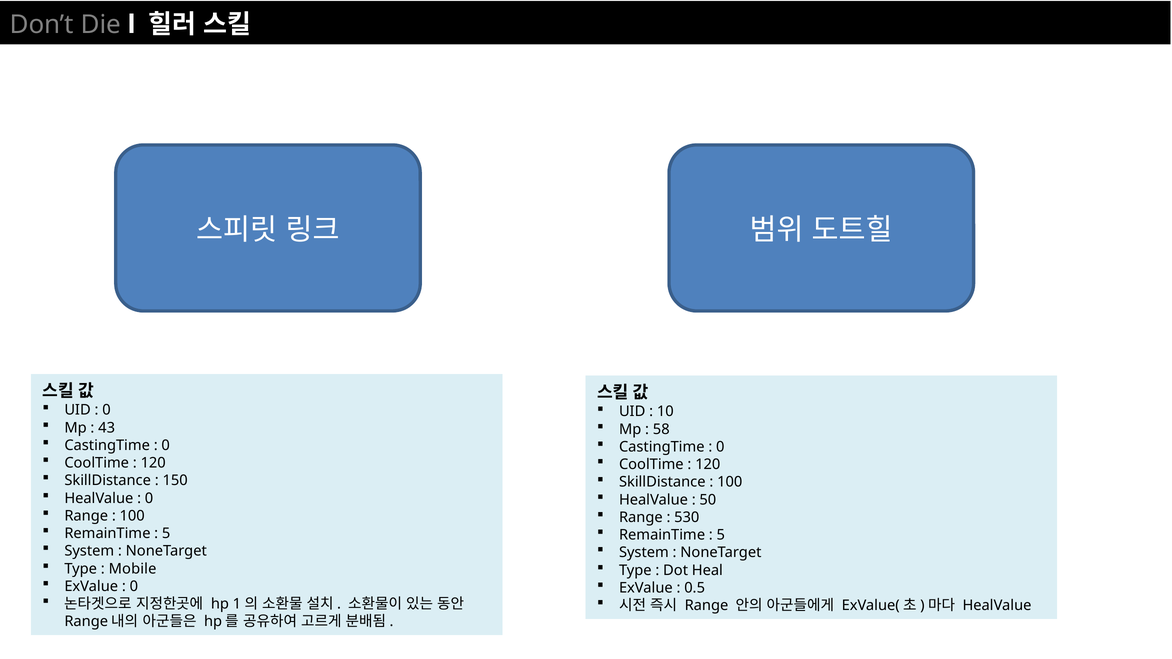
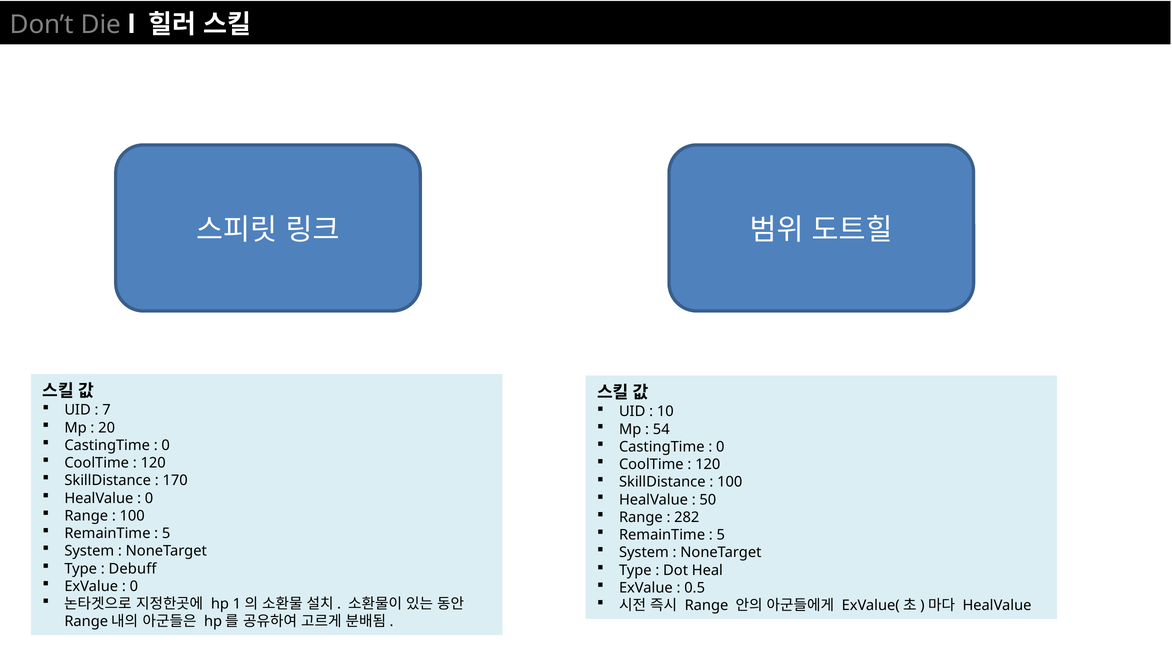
0: 0 -> 7 (107, 410)
43: 43 -> 20 (107, 428)
58: 58 -> 54 (661, 429)
150: 150 -> 170 (175, 481)
530: 530 -> 282 (687, 518)
Mobile: Mobile -> Debuff (133, 569)
